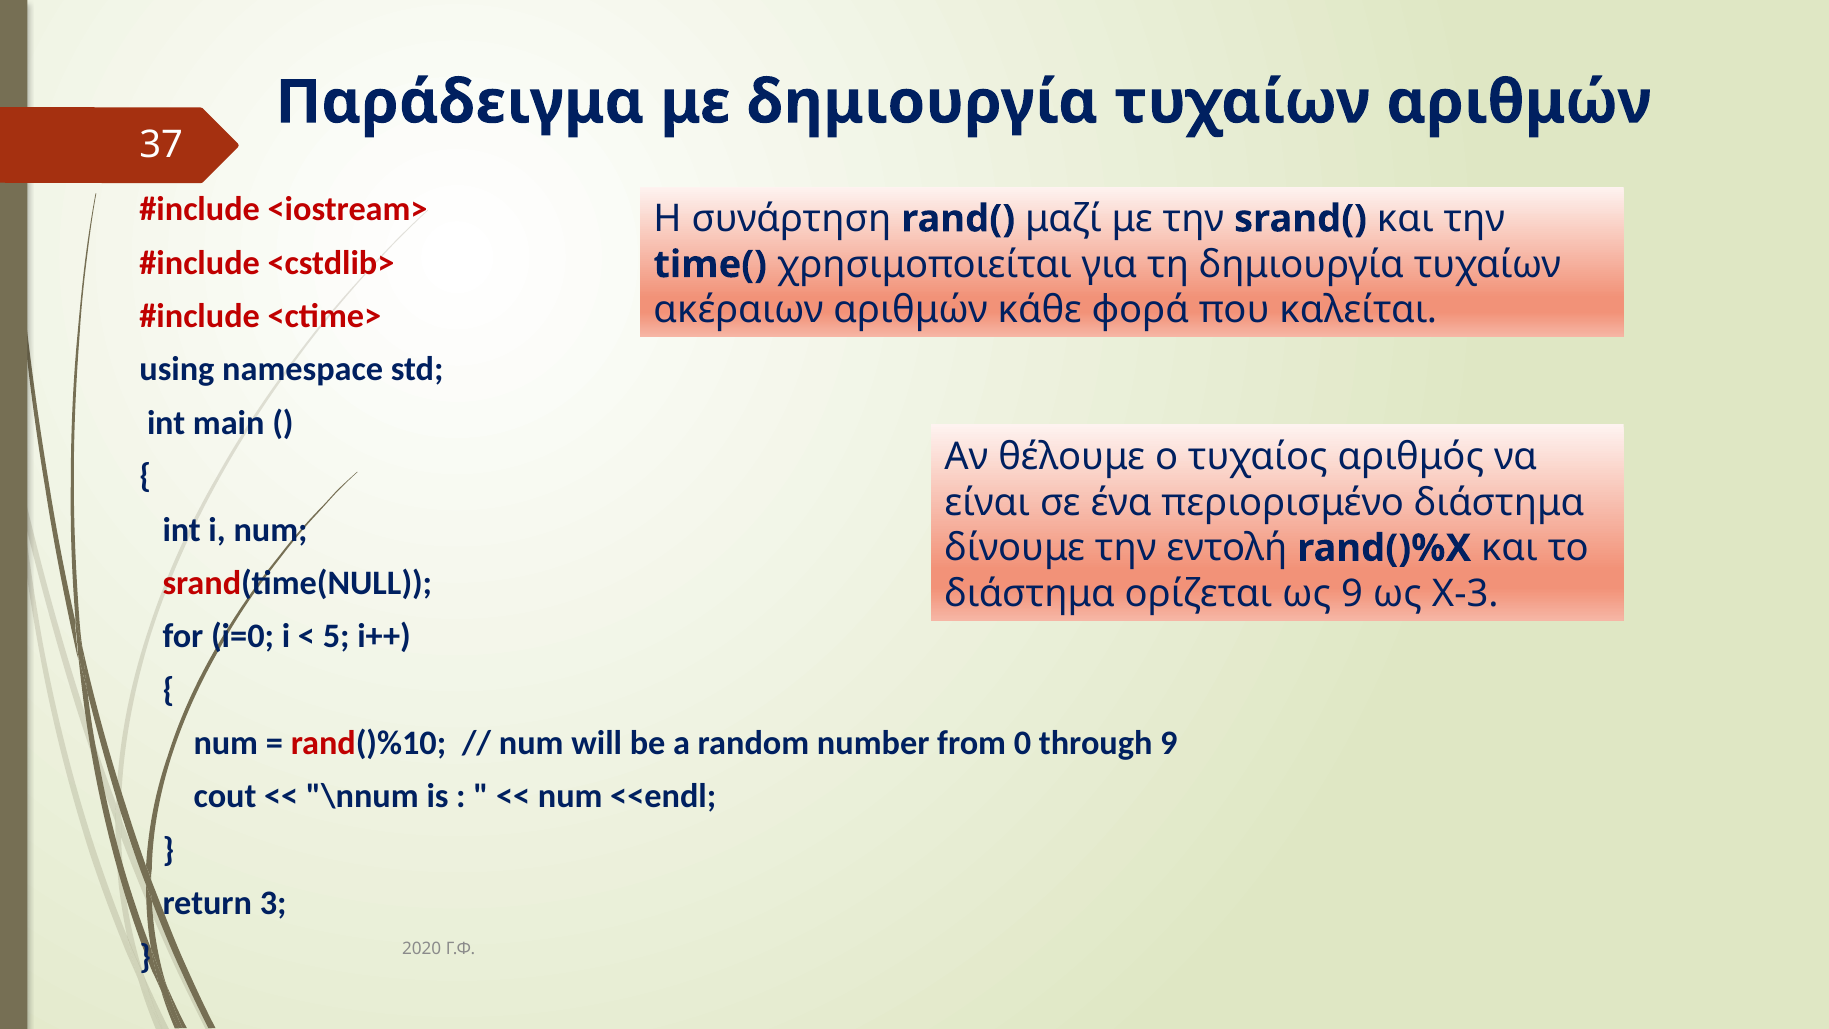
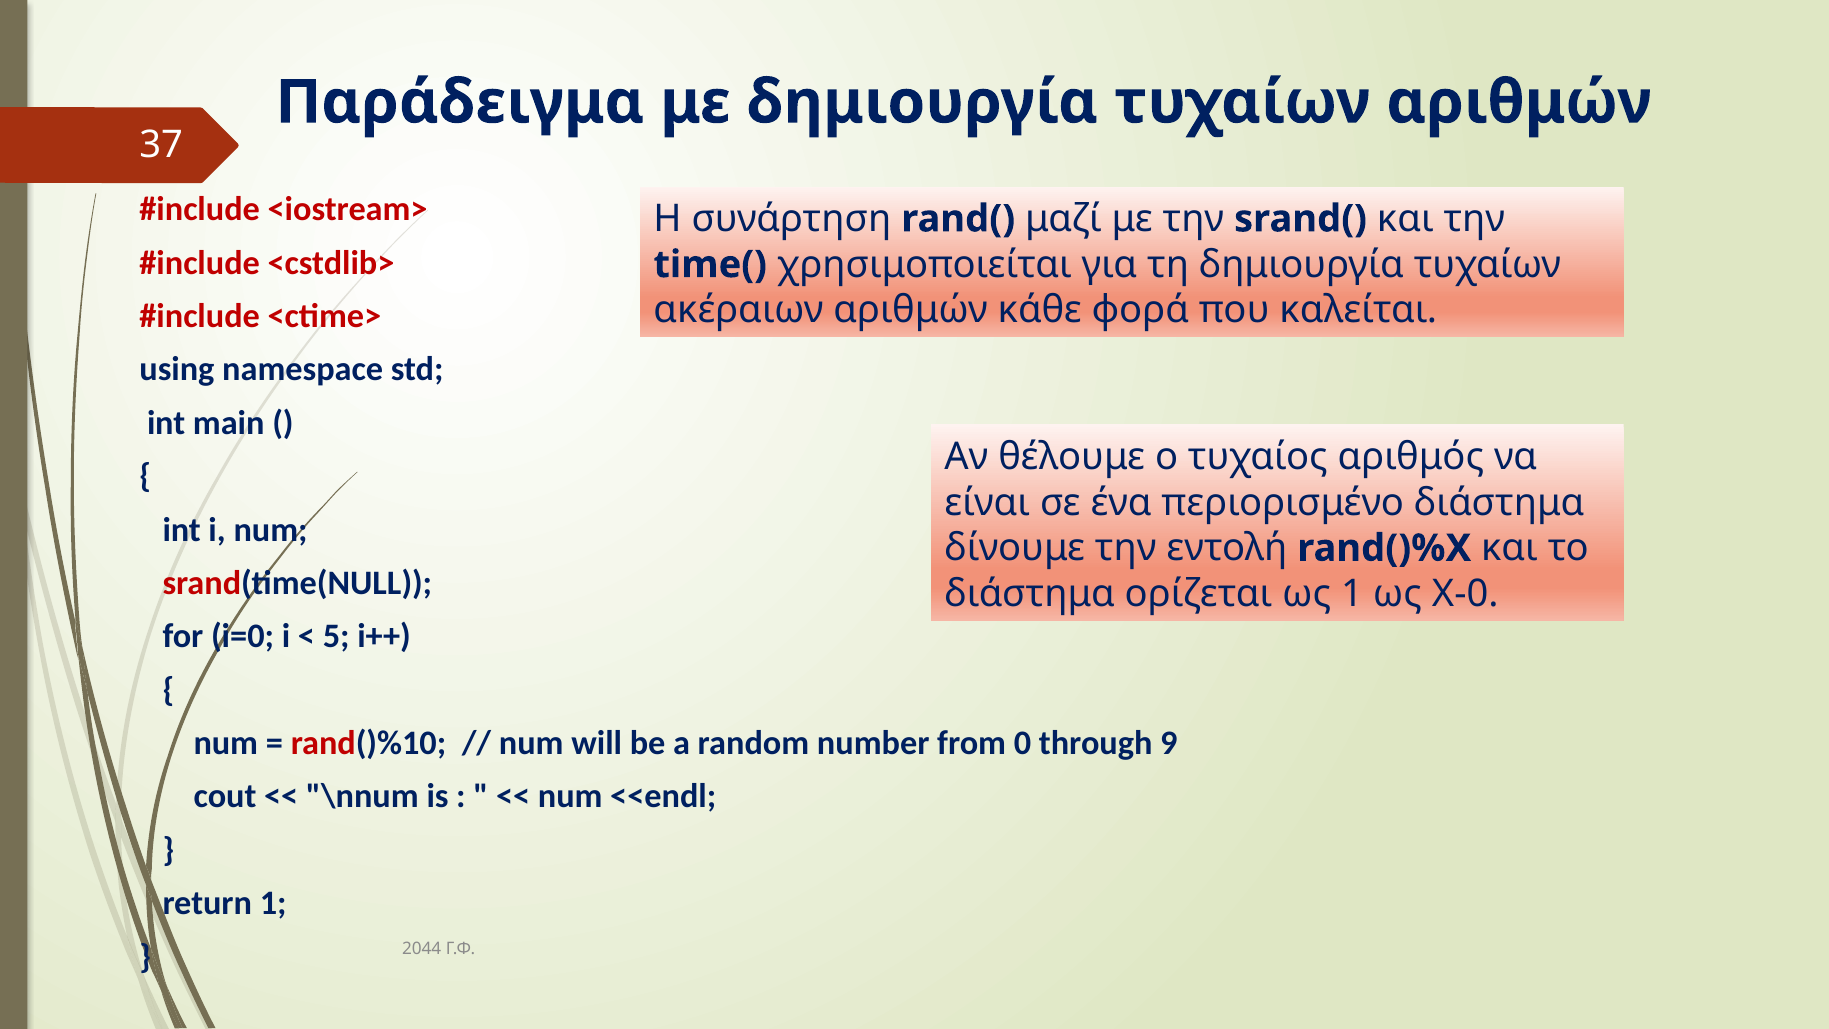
ως 9: 9 -> 1 (1352, 594)
Χ-3: Χ-3 -> Χ-0 (1465, 594)
return 3: 3 -> 1 (273, 903)
2020: 2020 -> 2044 (422, 949)
